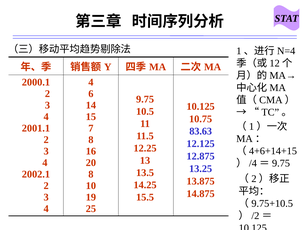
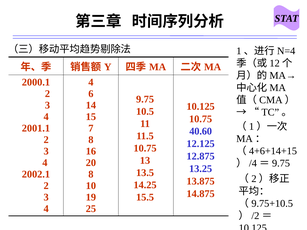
83.63: 83.63 -> 40.60 (201, 132)
12.25: 12.25 -> 10.75 (145, 148)
